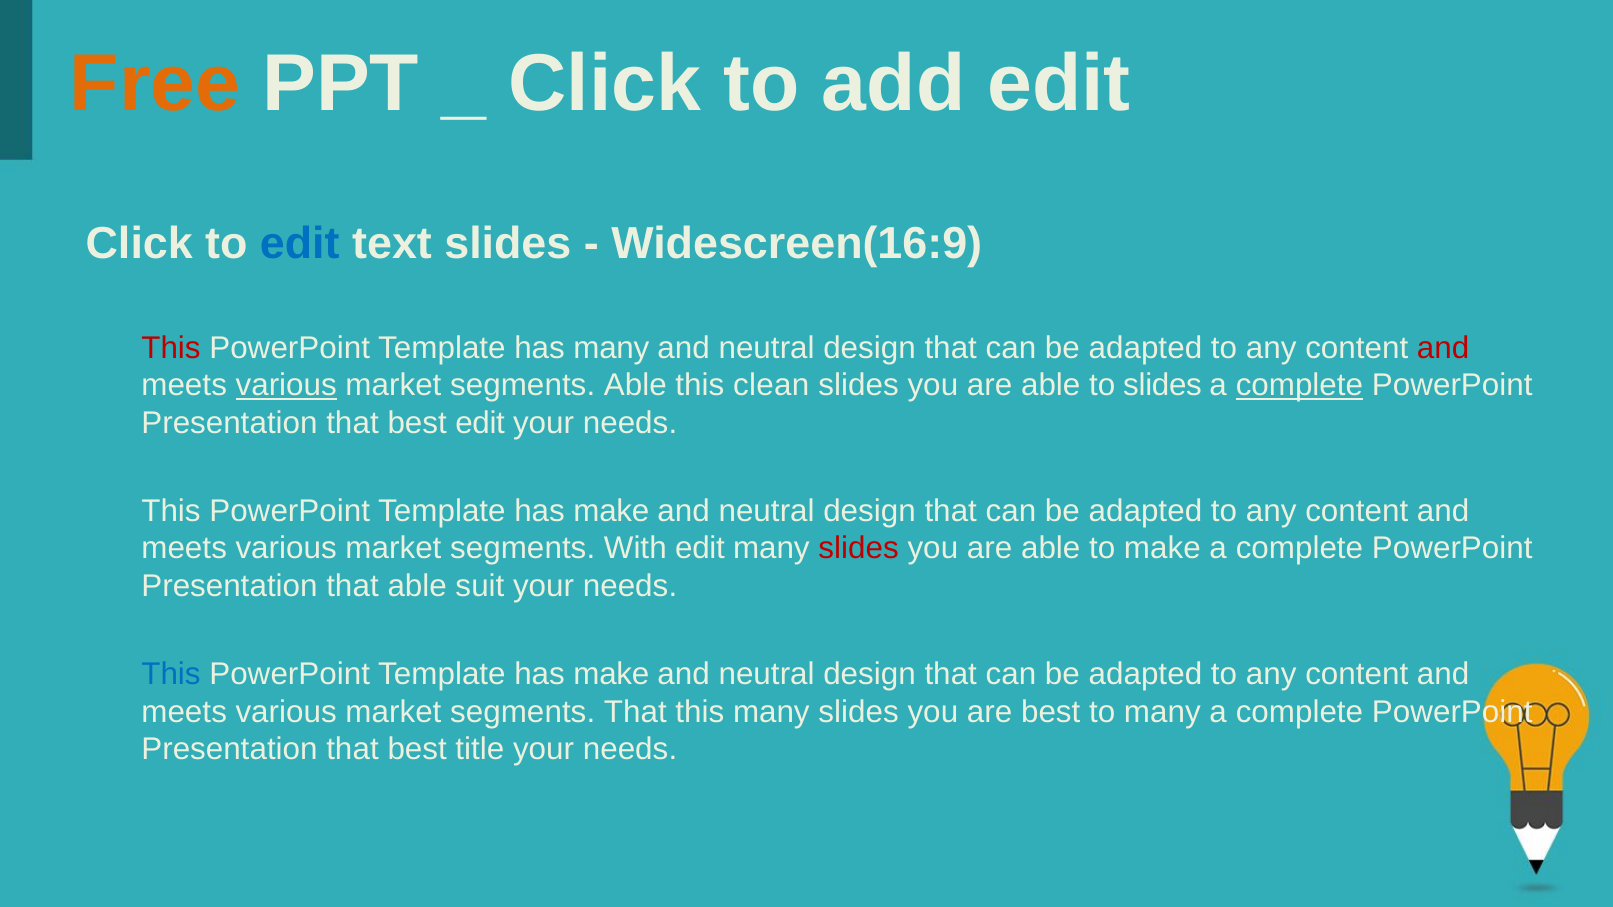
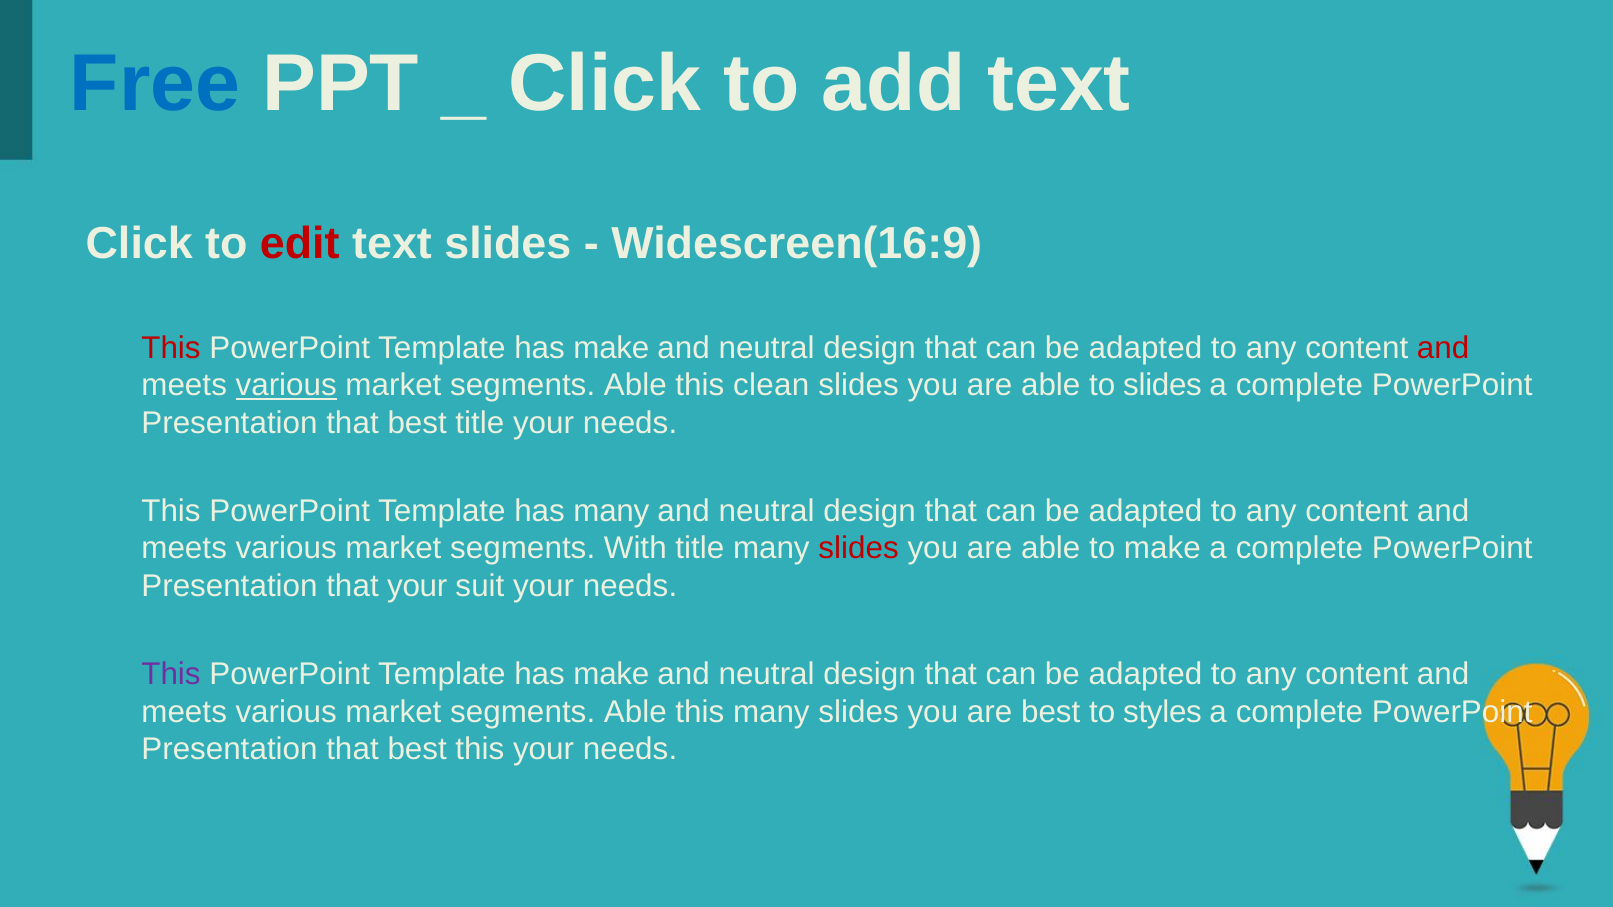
Free colour: orange -> blue (155, 84)
add edit: edit -> text (1059, 84)
edit colour: blue -> red (300, 243)
many: many -> make (611, 348)
complete underline: present -> none (1299, 386)
best edit: edit -> title (480, 423)
make: make -> many (611, 511)
With edit: edit -> title (700, 549)
that able: able -> your (417, 586)
This colour: blue -> purple (171, 674)
That: That -> Able (635, 712)
to many: many -> styles (1163, 712)
best title: title -> this (480, 750)
